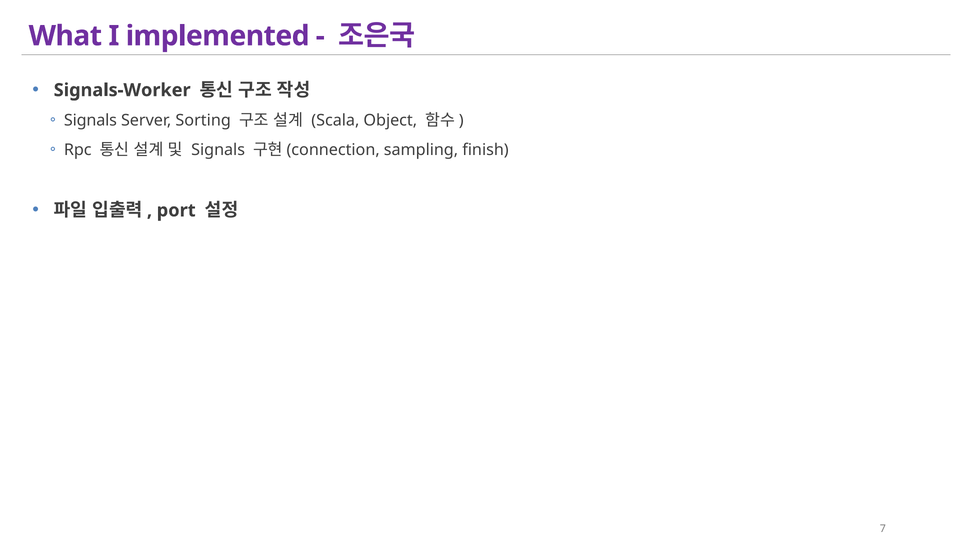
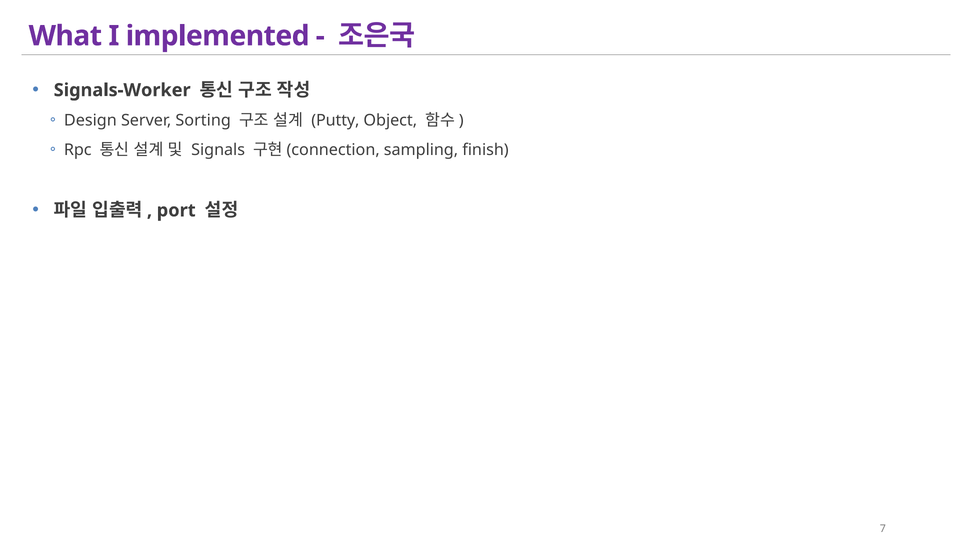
Signals: Signals -> Design (90, 121)
Scala: Scala -> Putty (335, 121)
